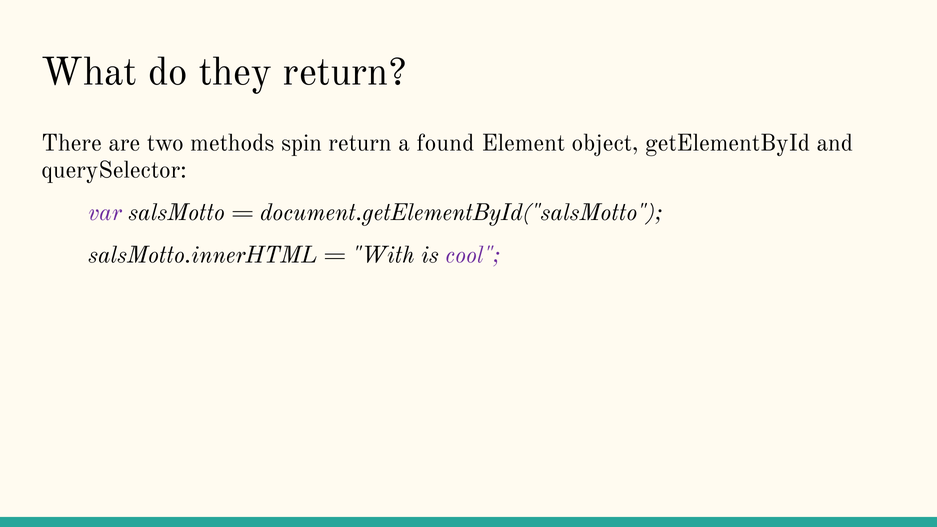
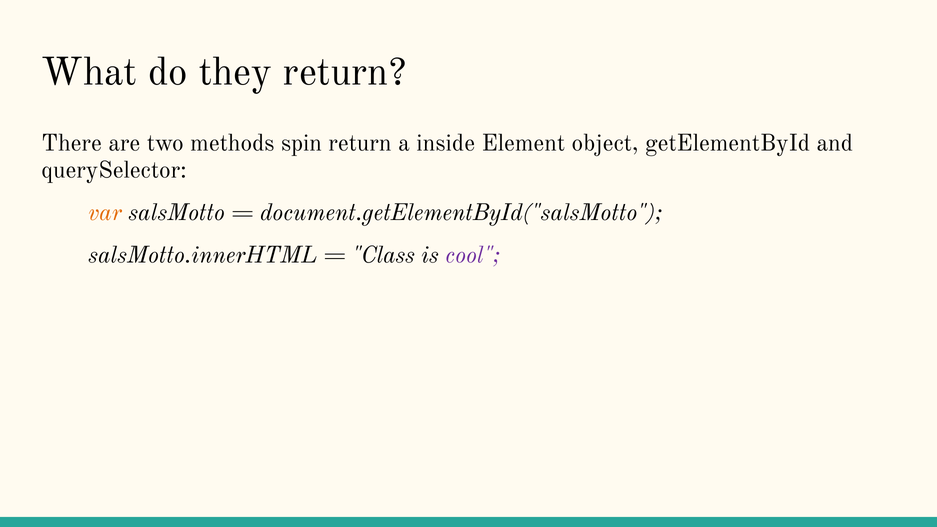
found: found -> inside (446, 143)
var colour: purple -> orange (105, 212)
With: With -> Class (384, 255)
